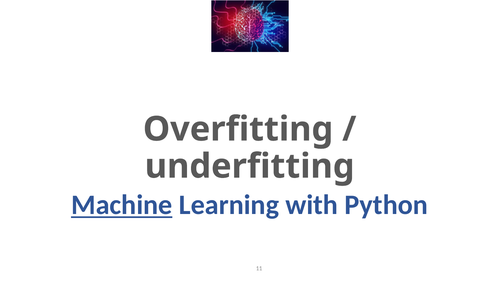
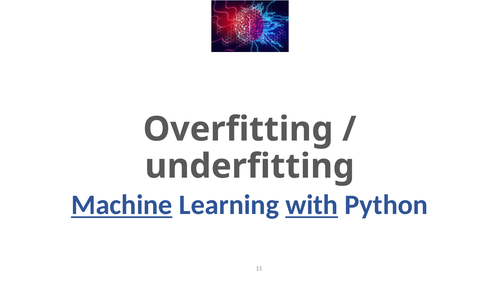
with underline: none -> present (312, 205)
